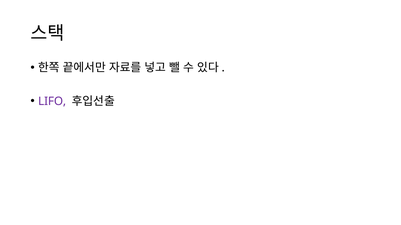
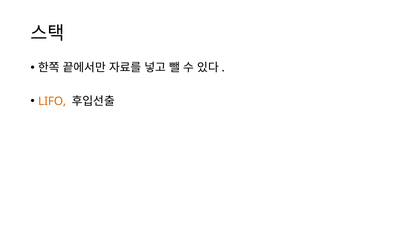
LIFO colour: purple -> orange (52, 101)
